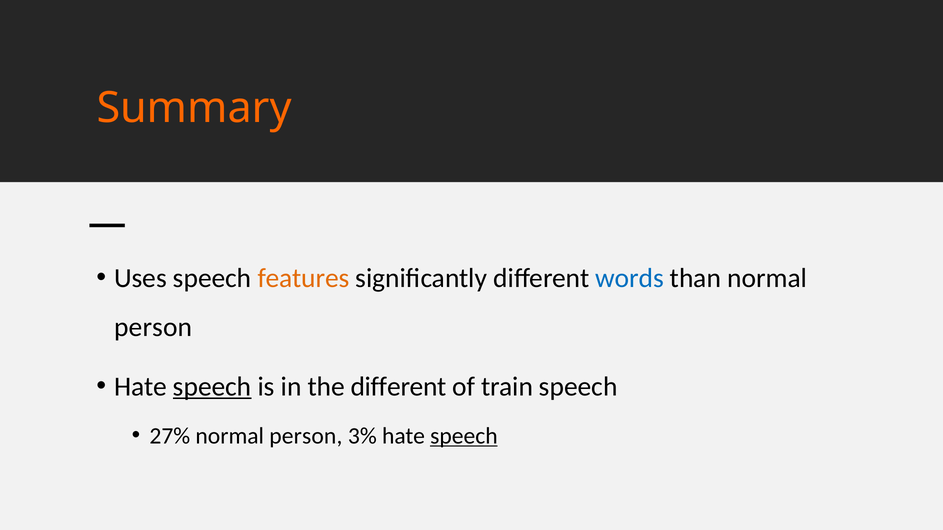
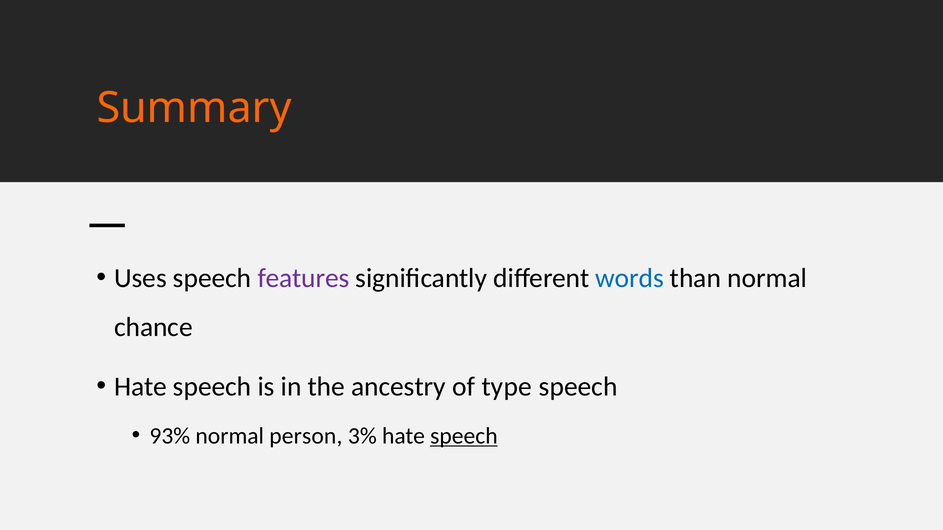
features colour: orange -> purple (303, 278)
person: person -> chance (153, 328)
speech underline: present -> none (212, 387)
the different: different -> ancestry (399, 387)
train: train -> type (507, 387)
27%: 27% -> 93% (170, 436)
